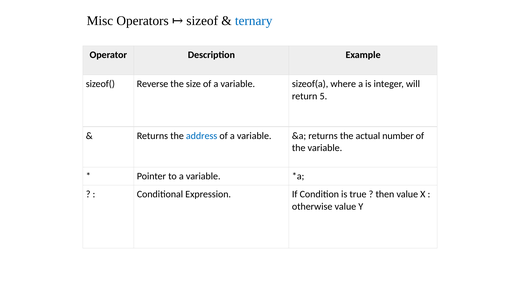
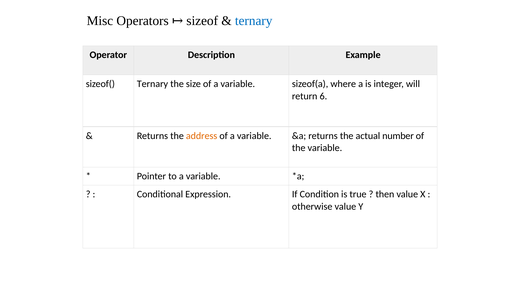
sizeof( Reverse: Reverse -> Ternary (152, 84)
5: 5 -> 6 (323, 96)
address colour: blue -> orange (202, 136)
